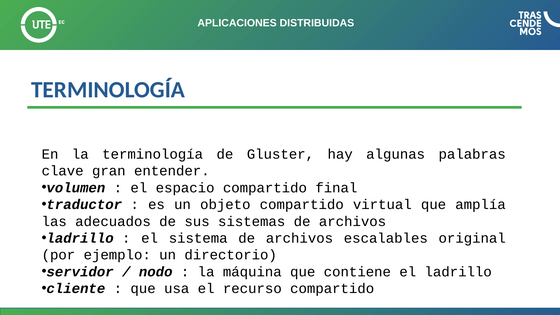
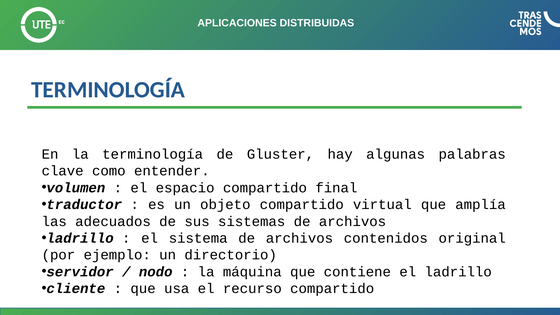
gran: gran -> como (109, 171)
escalables: escalables -> contenidos (386, 238)
